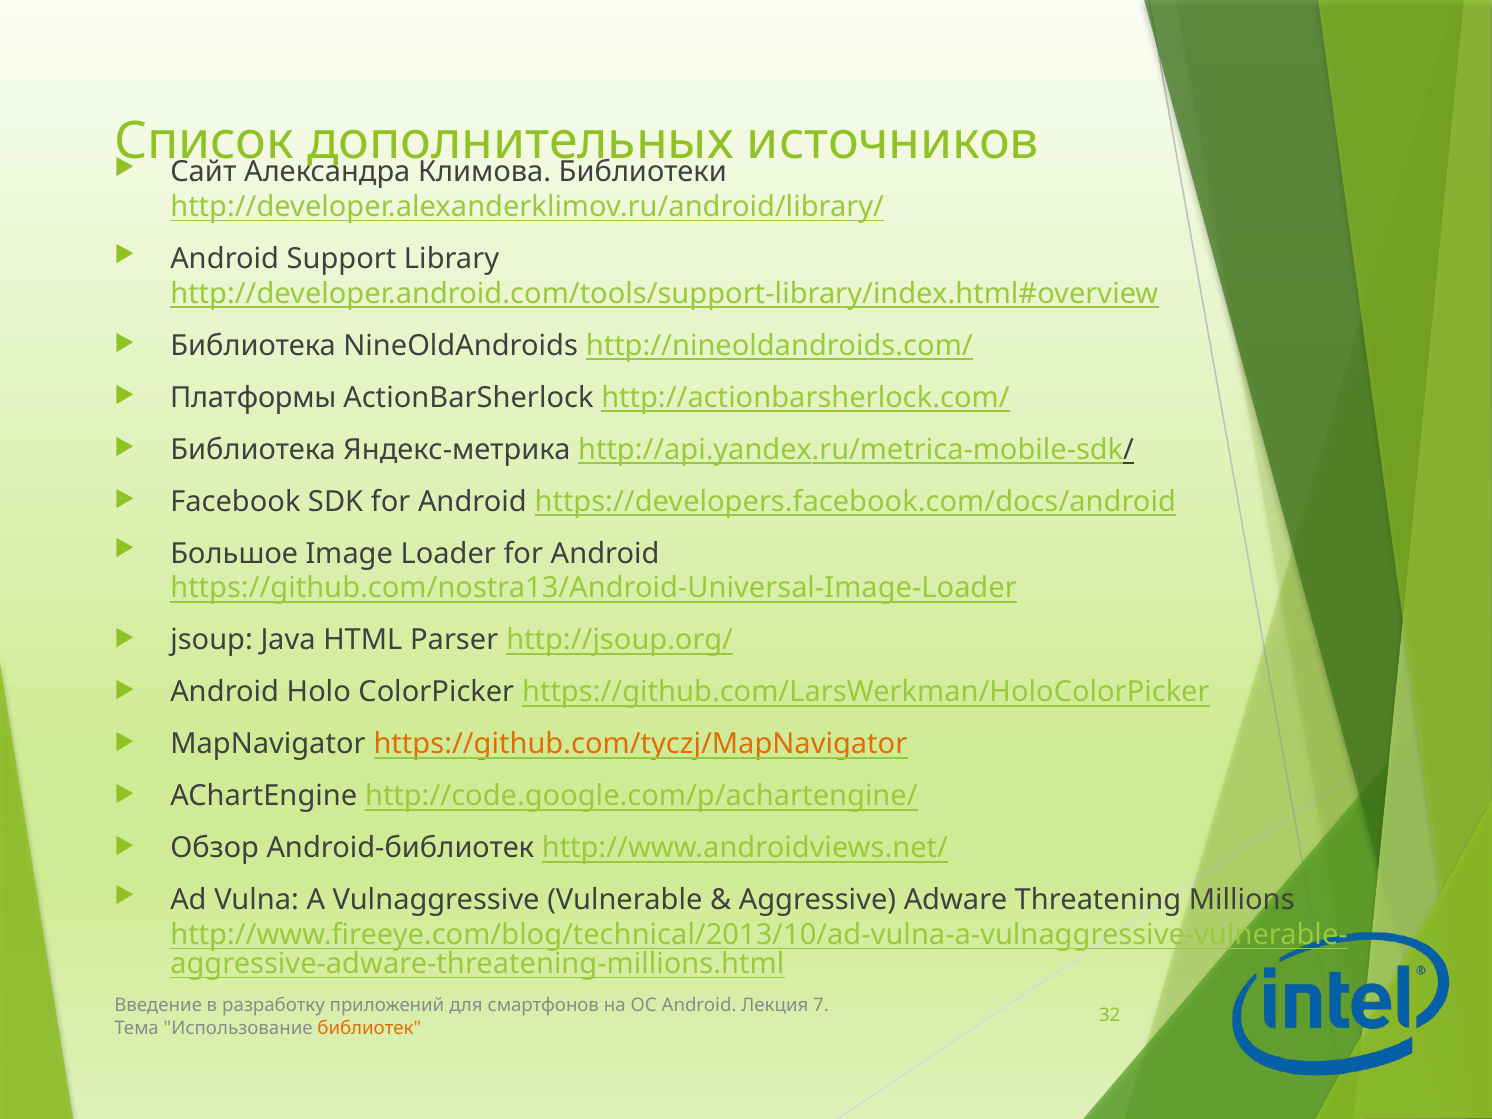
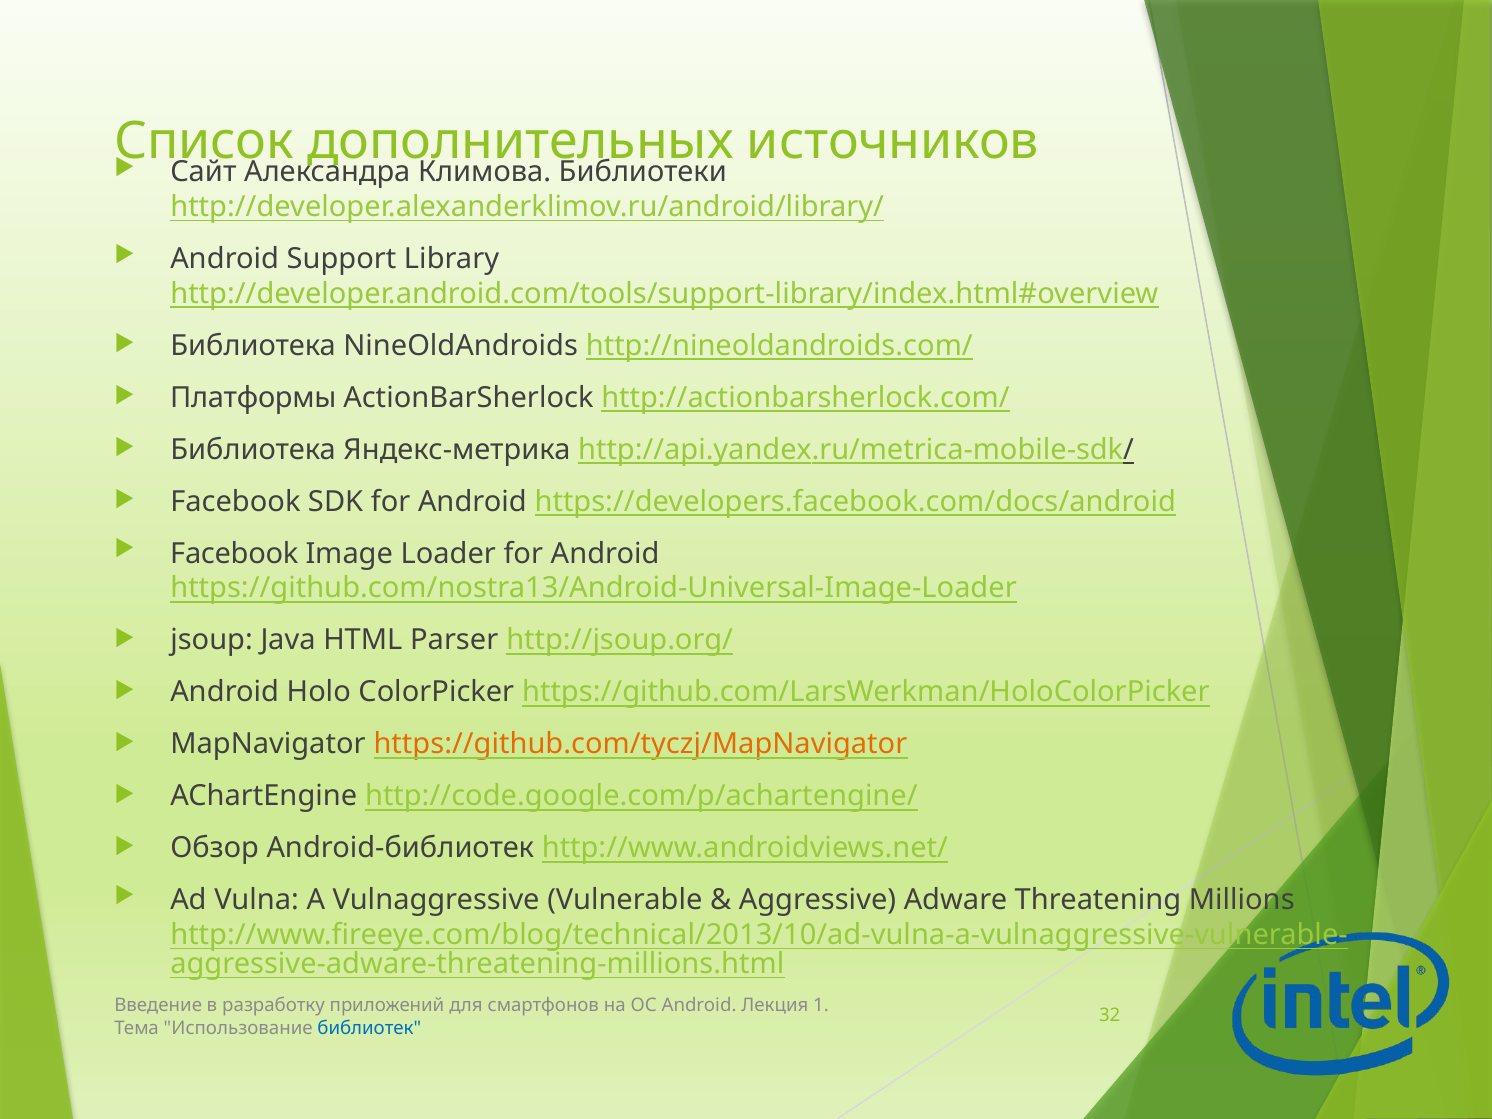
Большое: Большое -> Facebook (234, 554)
7: 7 -> 1 (821, 1006)
библиотек colour: orange -> blue (369, 1028)
